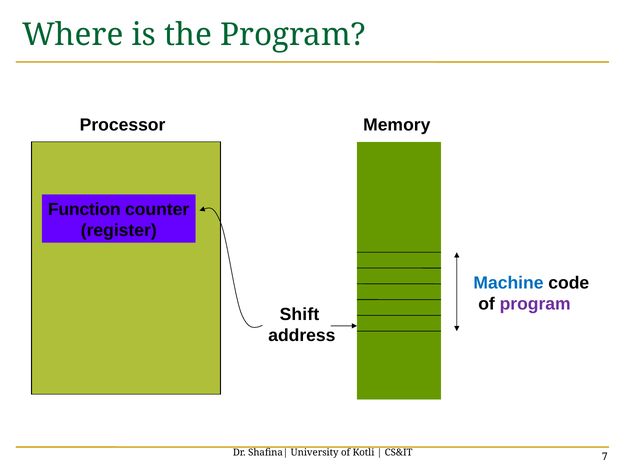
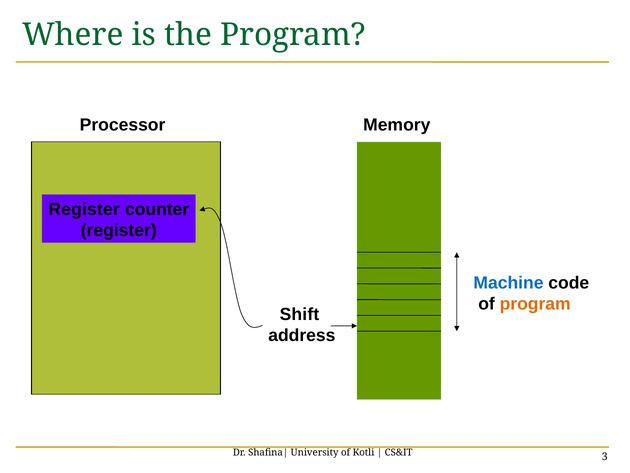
Function: Function -> Register (84, 209)
program colour: purple -> orange (535, 304)
7: 7 -> 3 (605, 456)
